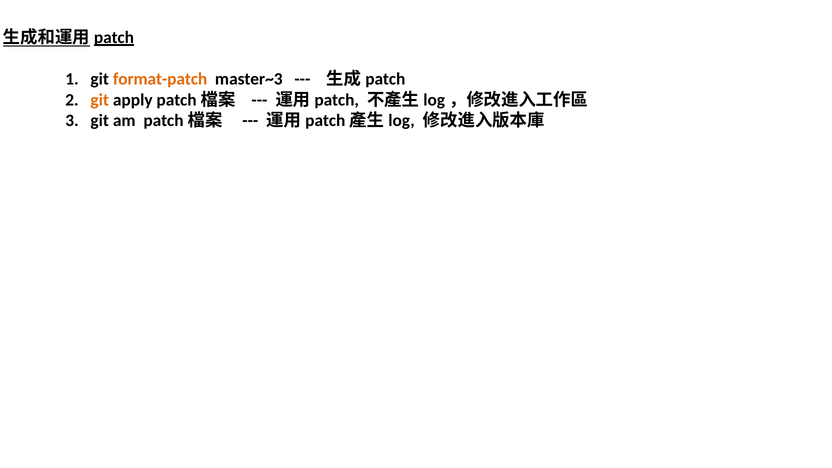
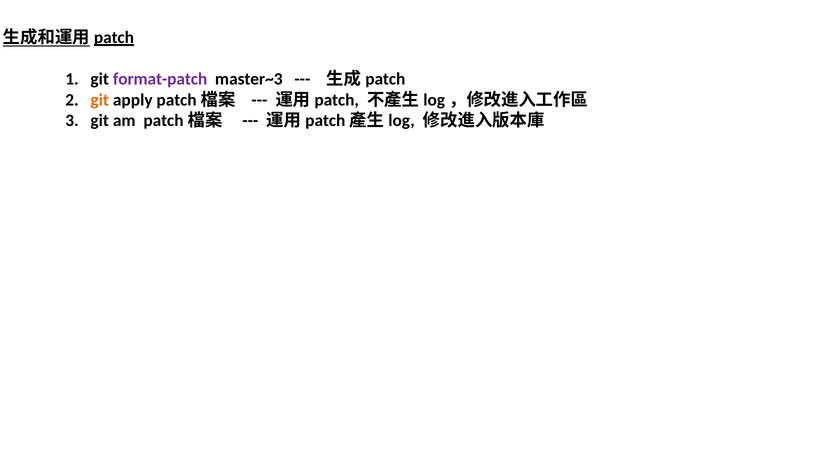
format-patch colour: orange -> purple (160, 79)
